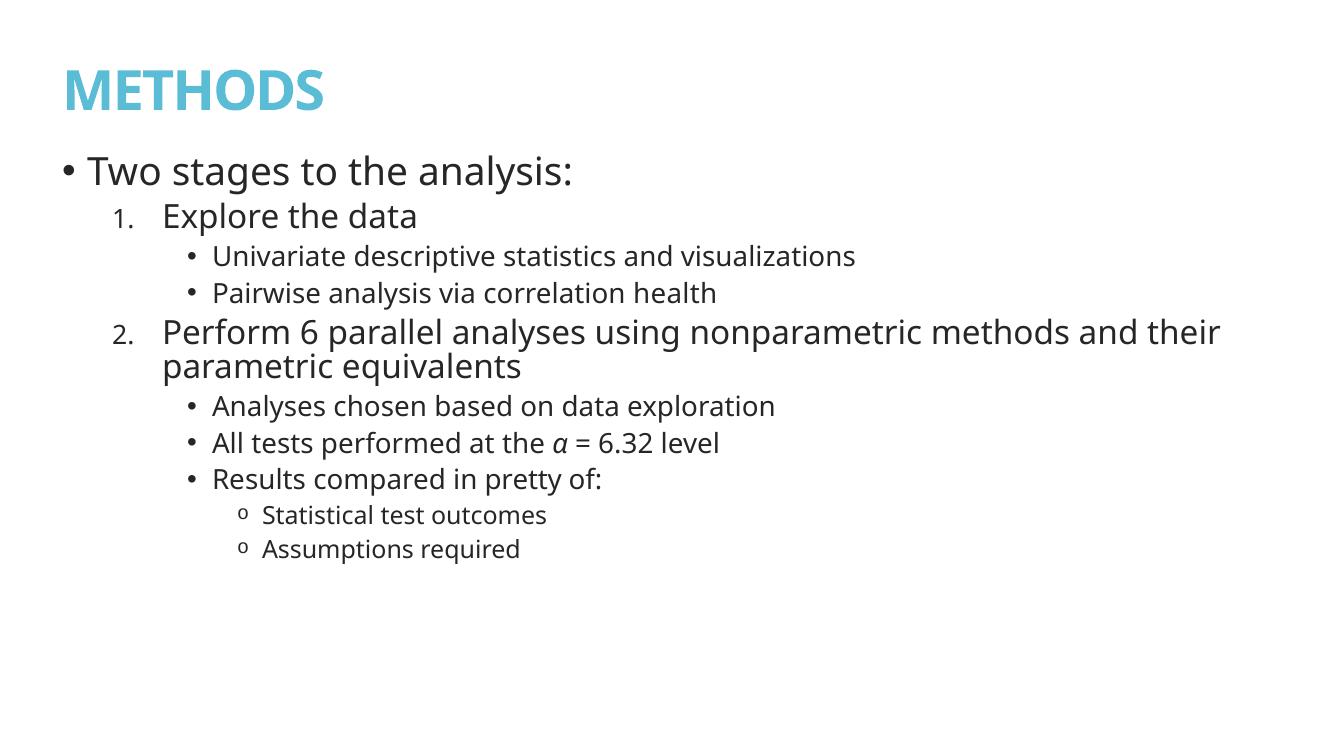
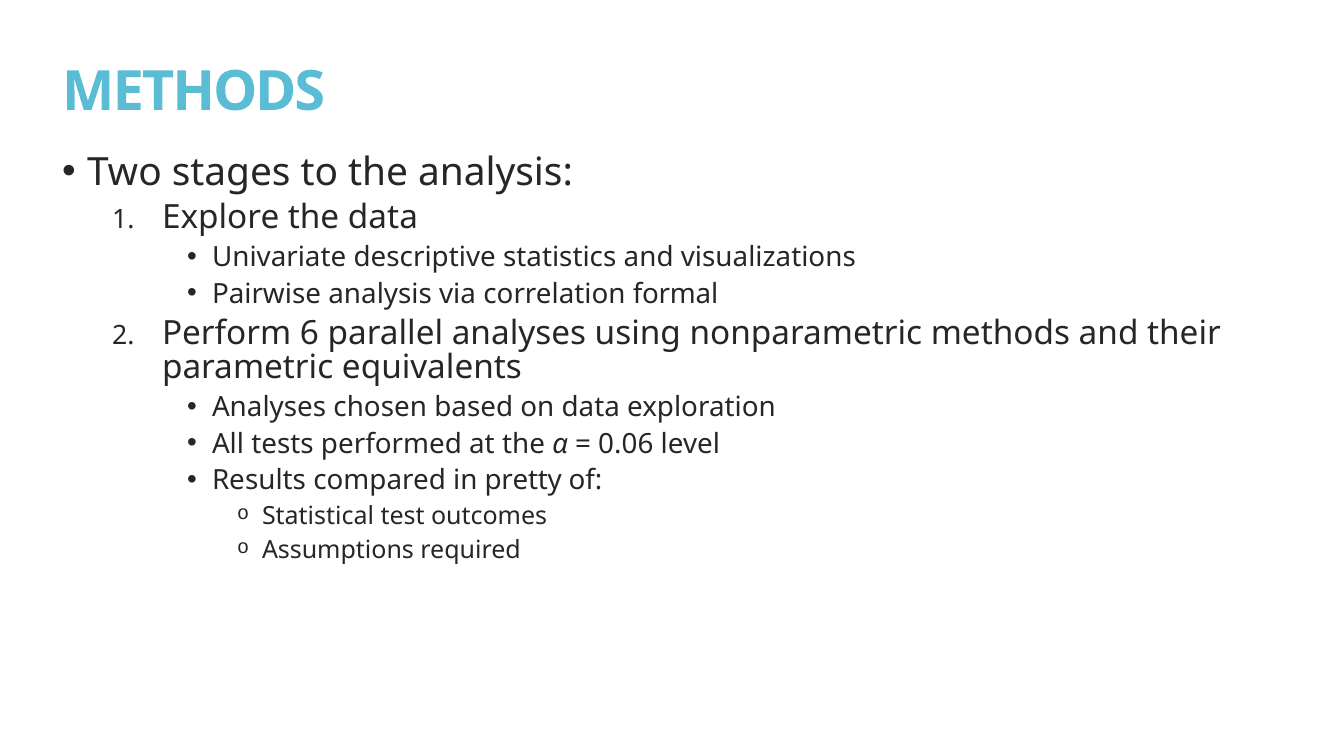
health: health -> formal (676, 294)
6.32: 6.32 -> 0.06 (626, 444)
